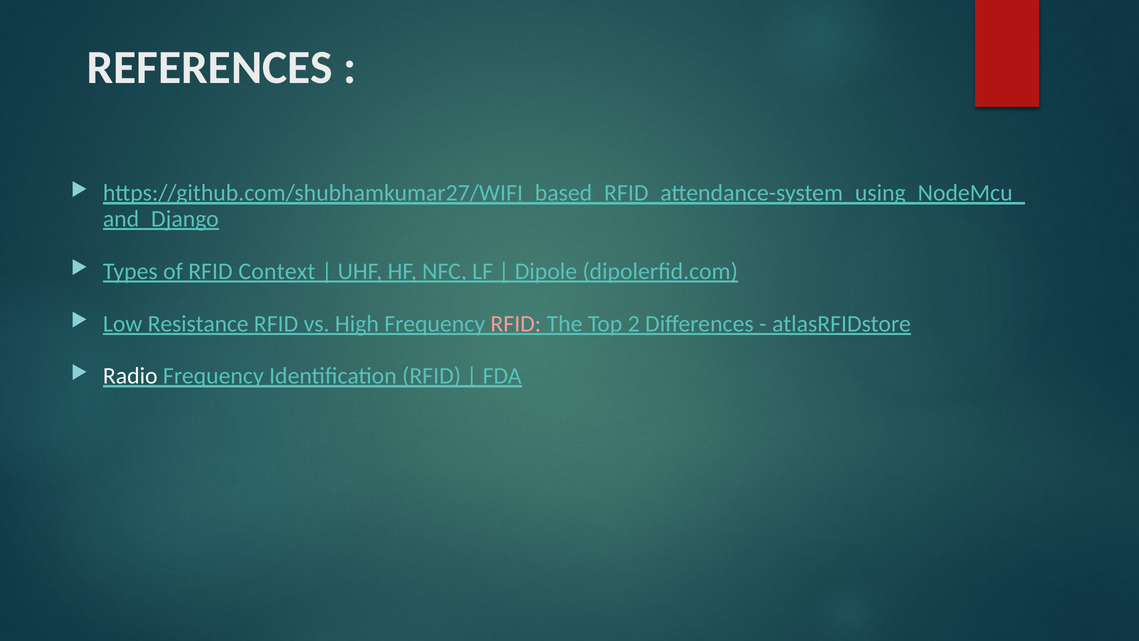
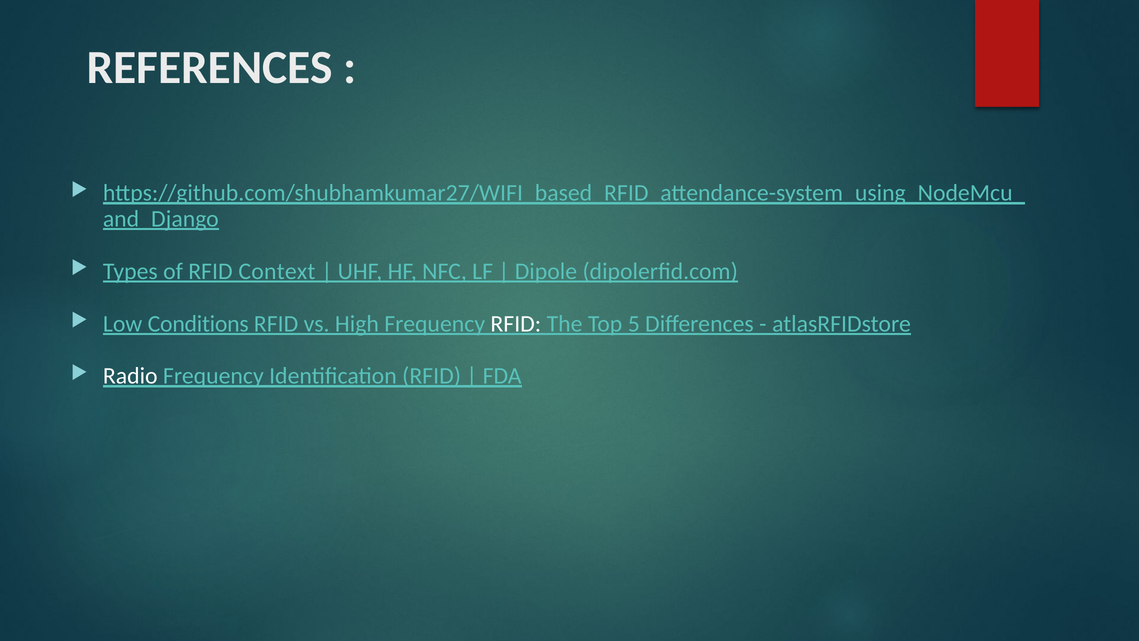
Resistance: Resistance -> Conditions (198, 324)
RFID colour: pink -> white (516, 324)
2: 2 -> 5 (634, 324)
